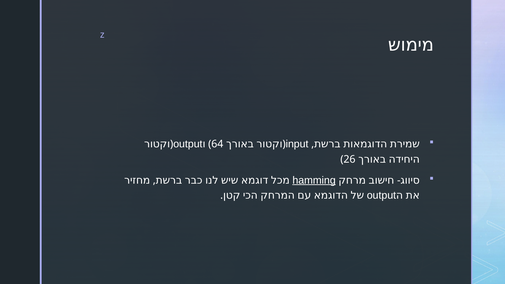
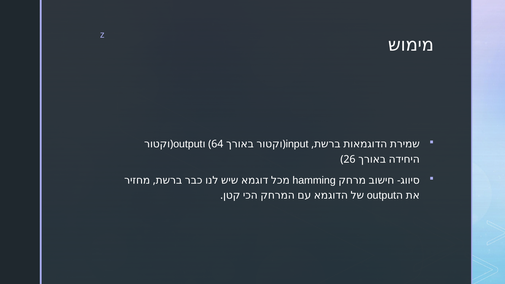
hamming underline: present -> none (314, 180)
